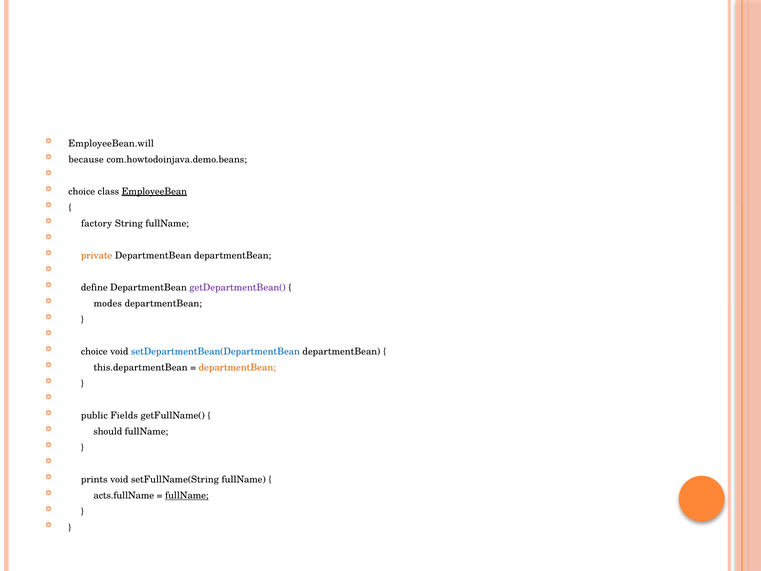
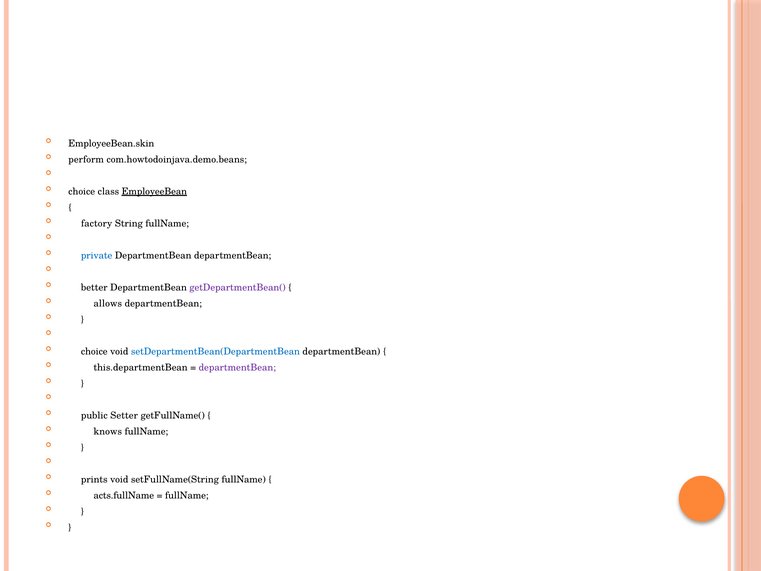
EmployeeBean.will: EmployeeBean.will -> EmployeeBean.skin (111, 143)
because: because -> perform (86, 159)
private colour: orange -> blue (97, 255)
define: define -> better (94, 287)
modes: modes -> allows (108, 303)
departmentBean colour: orange -> purple (237, 367)
Fields: Fields -> Setter (124, 415)
should: should -> knows (108, 431)
fullName underline: present -> none (187, 495)
